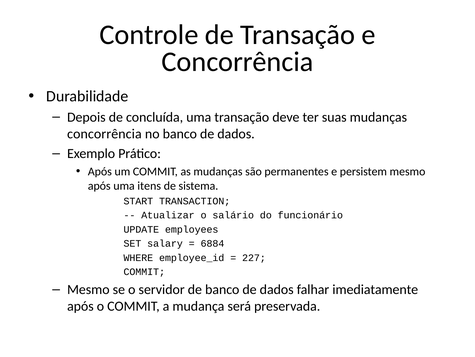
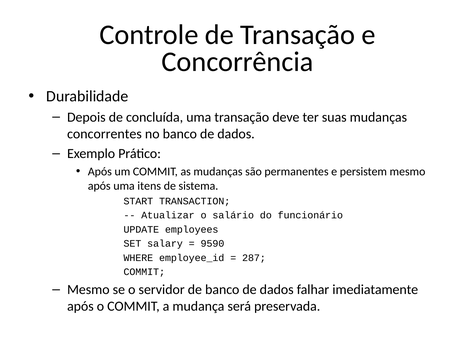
concorrência: concorrência -> concorrentes (104, 134)
6884: 6884 -> 9590 (212, 243)
227: 227 -> 287 (254, 257)
